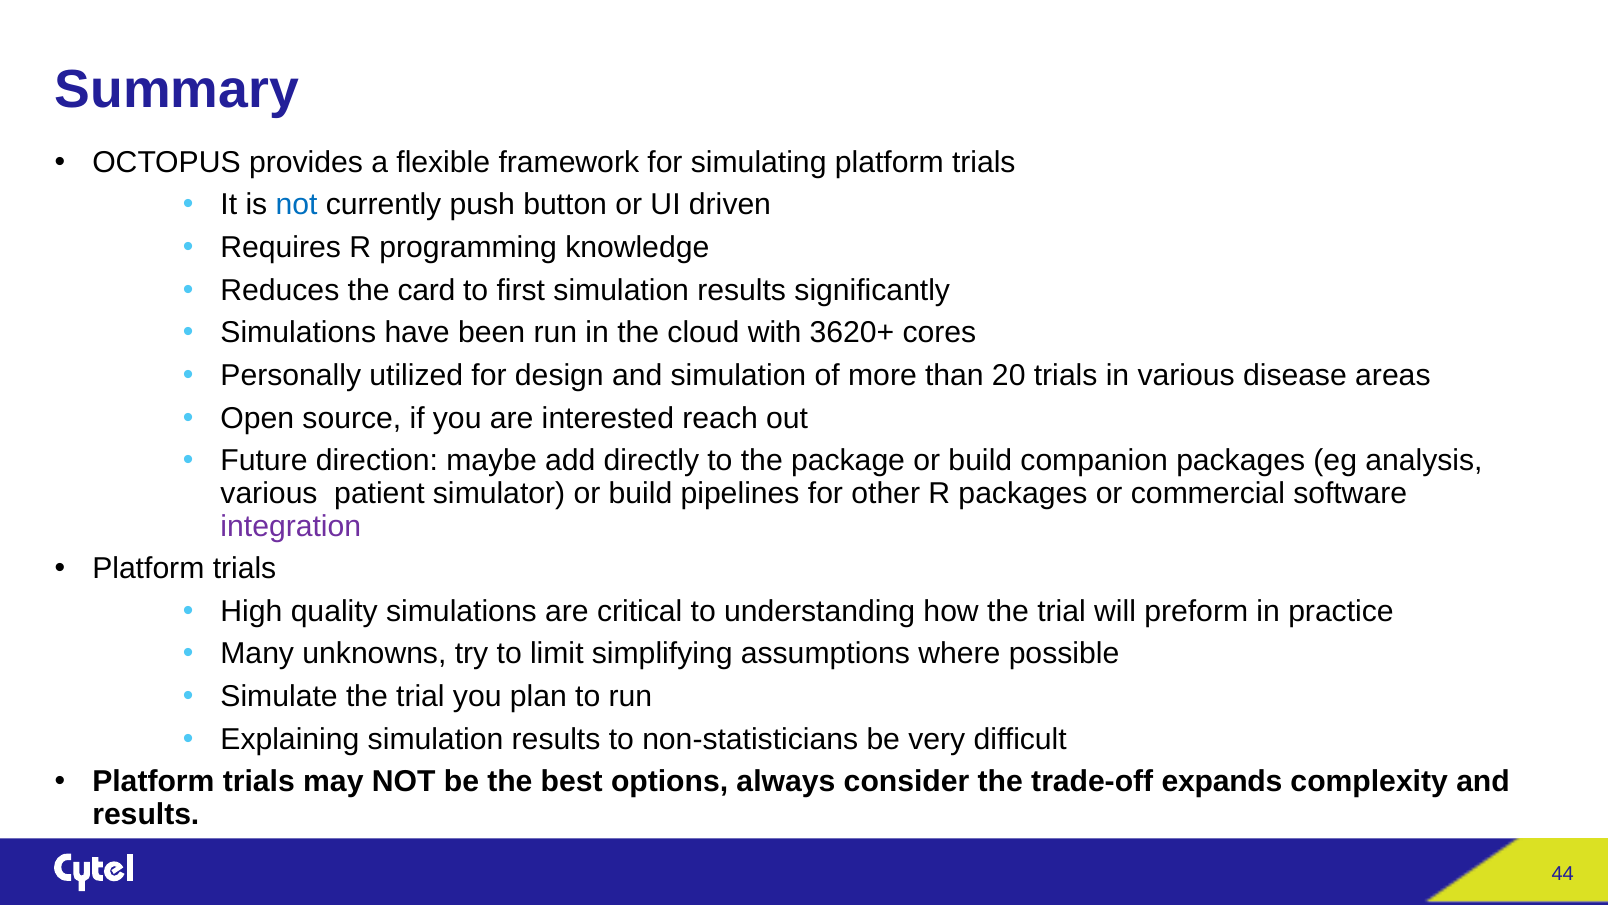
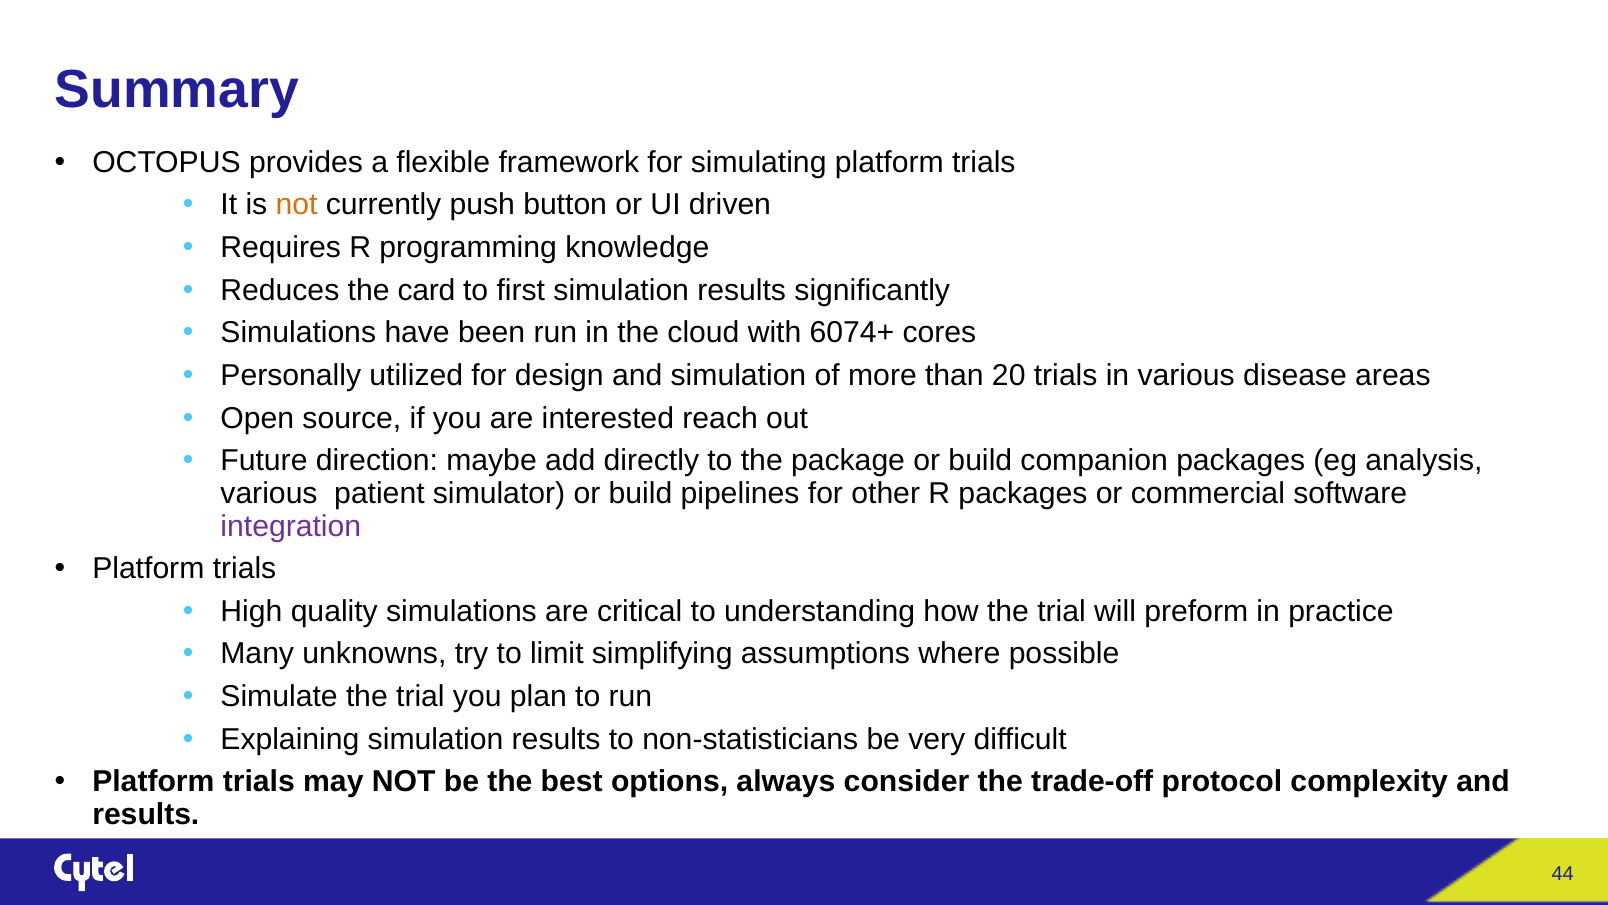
not colour: blue -> orange (297, 205)
3620+: 3620+ -> 6074+ (852, 333)
expands: expands -> protocol (1222, 782)
